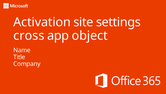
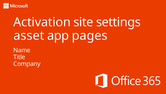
cross: cross -> asset (29, 36)
object: object -> pages (90, 36)
